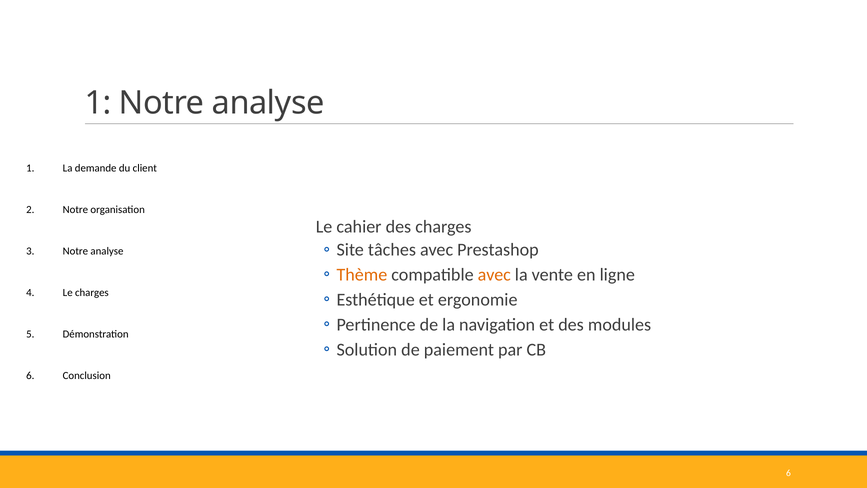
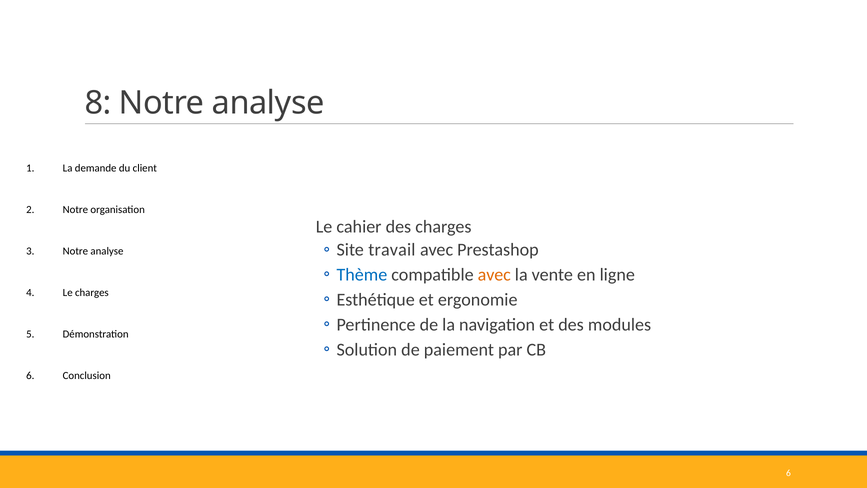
1: 1 -> 8 (98, 103)
tâches: tâches -> travail (392, 250)
Thème colour: orange -> blue (362, 275)
